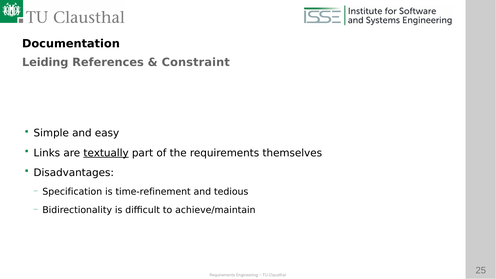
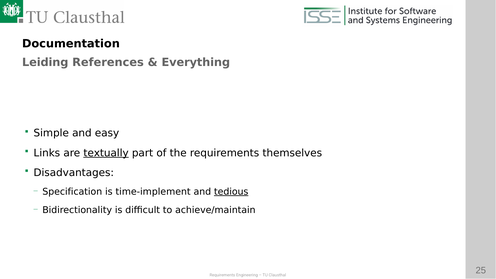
Constraint: Constraint -> Everything (196, 62)
time-refinement: time-refinement -> time-implement (153, 192)
tedious underline: none -> present (231, 192)
